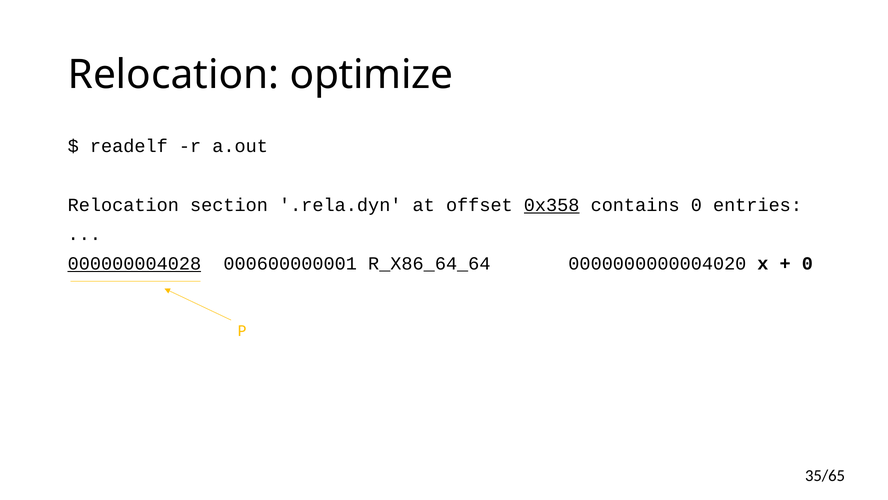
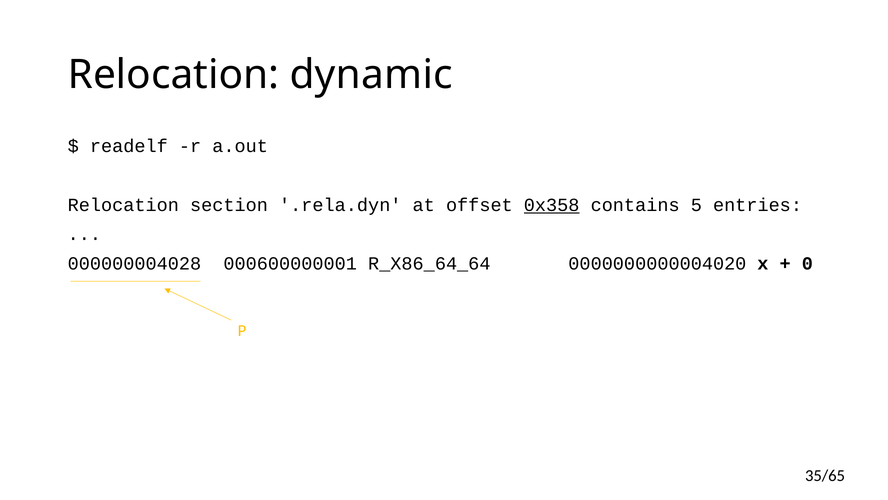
optimize: optimize -> dynamic (371, 75)
contains 0: 0 -> 5 (696, 205)
000000004028 underline: present -> none (134, 263)
